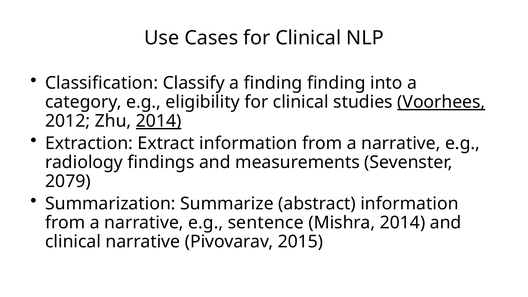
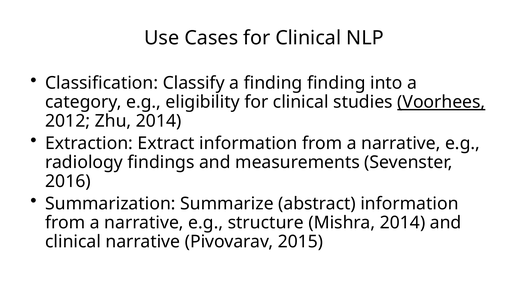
2014 underline: present -> none (159, 121)
2079: 2079 -> 2016 (68, 181)
sentence: sentence -> structure (266, 223)
